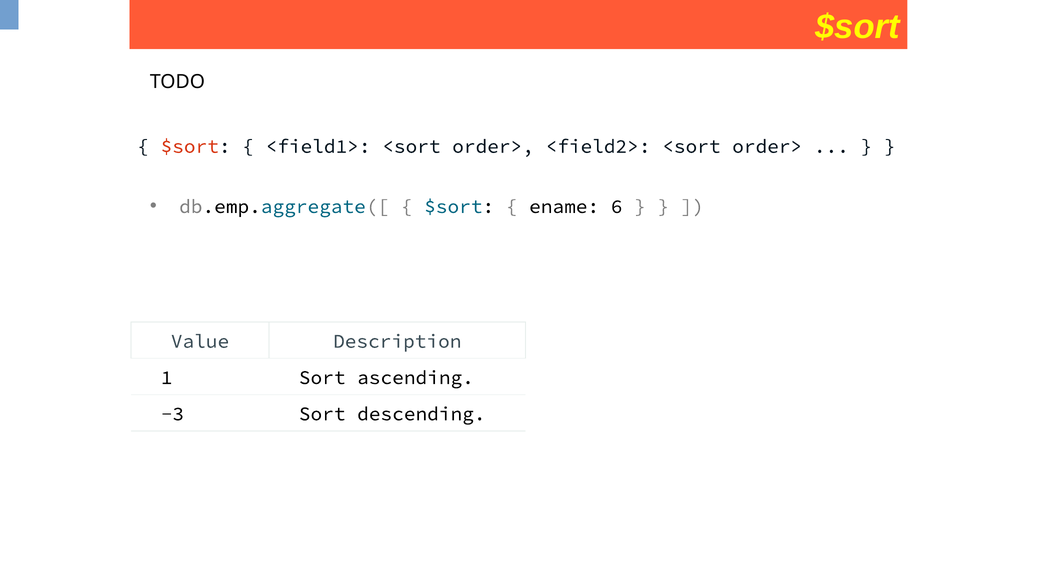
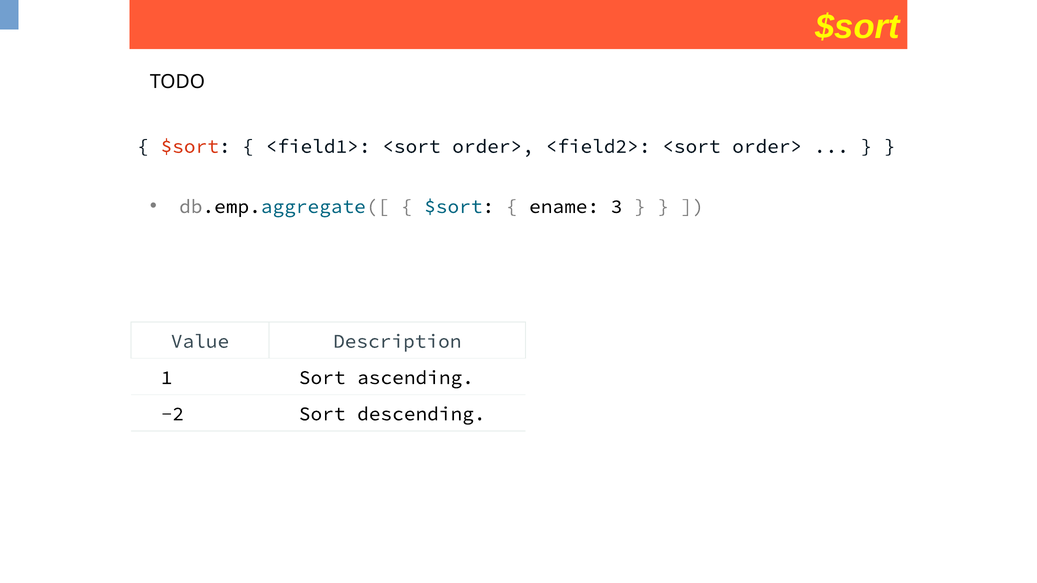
6: 6 -> 3 (617, 207)
-3: -3 -> -2 (172, 414)
